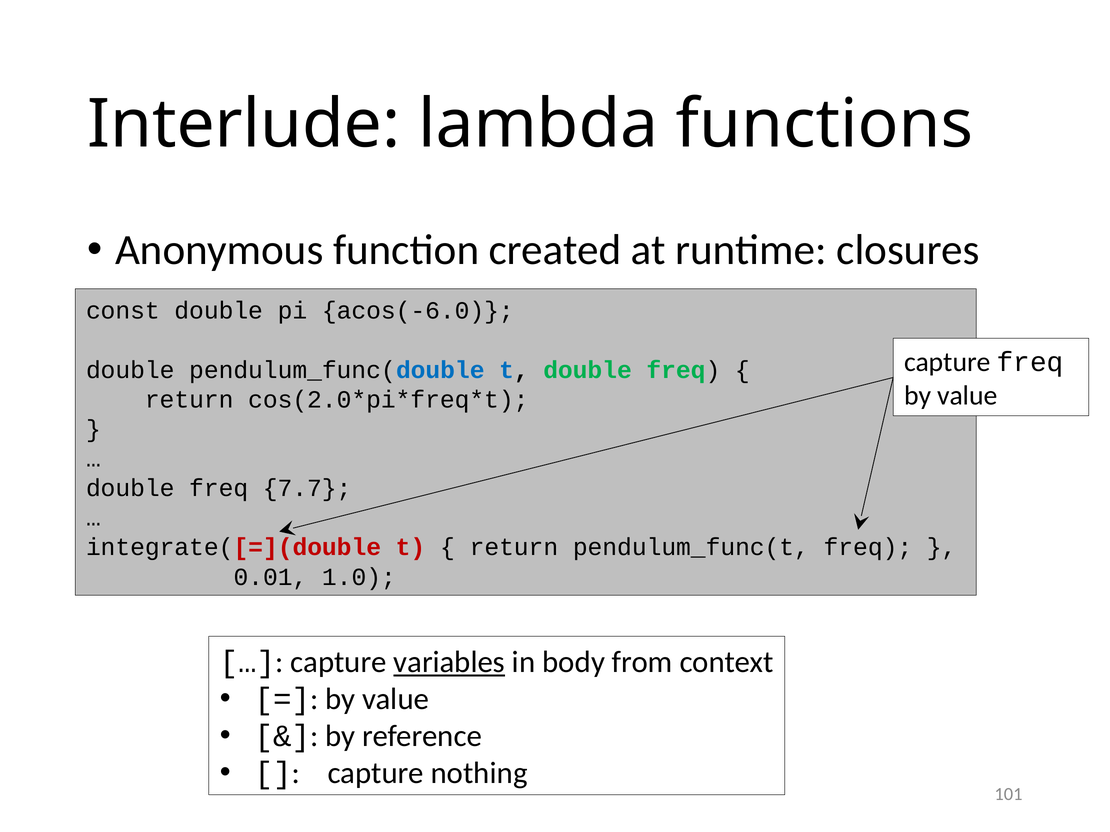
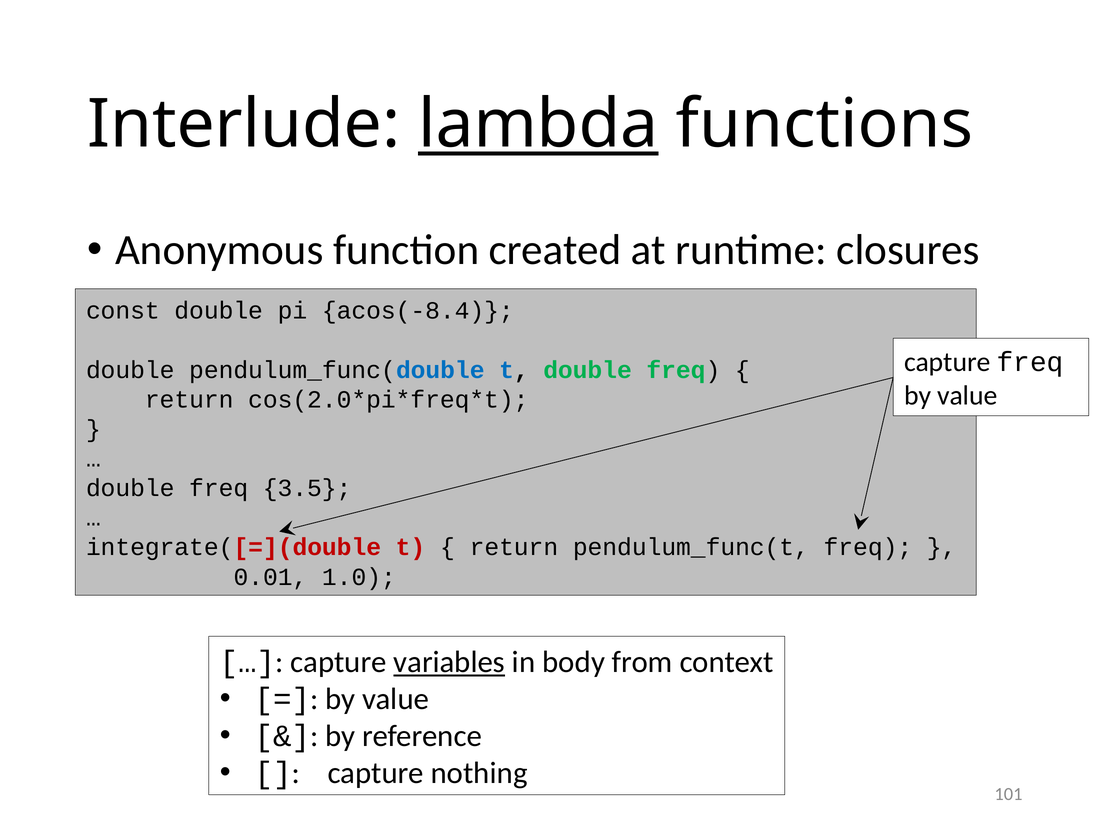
lambda underline: none -> present (538, 124)
acos(-6.0: acos(-6.0 -> acos(-8.4 (418, 311)
7.7: 7.7 -> 3.5 (307, 488)
